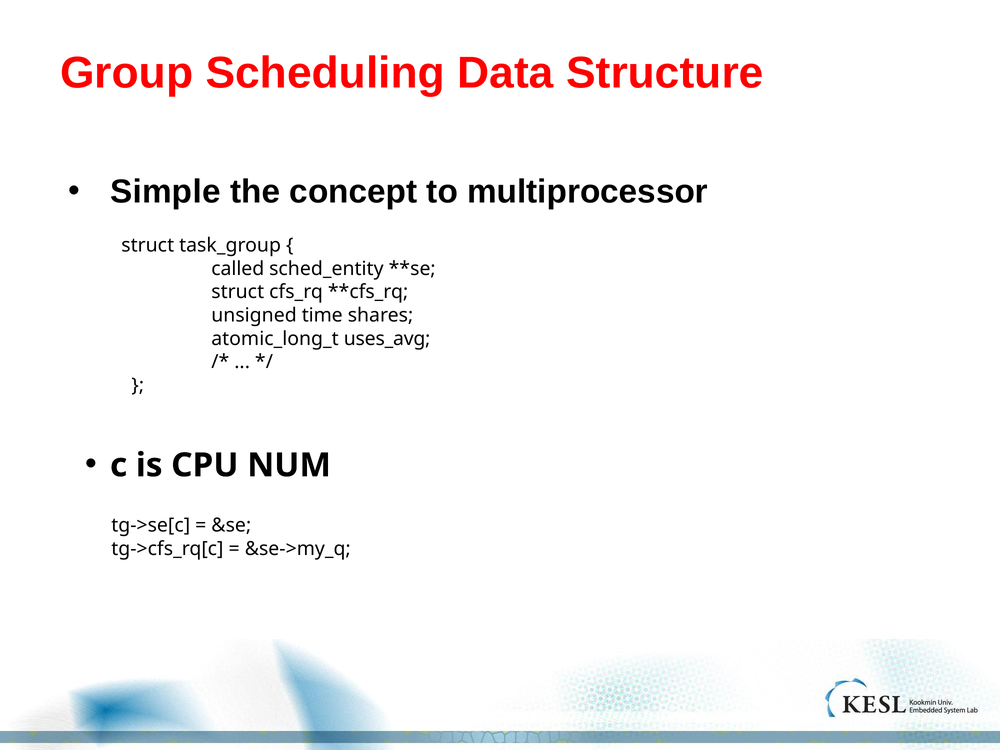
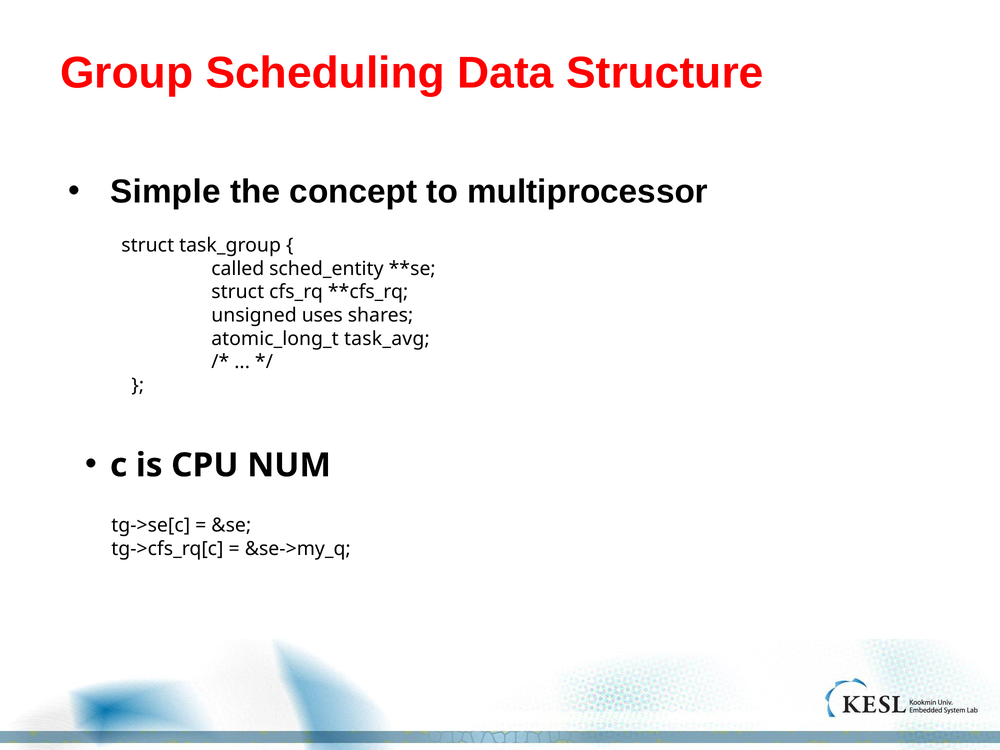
time: time -> uses (322, 315)
uses_avg: uses_avg -> task_avg (387, 339)
